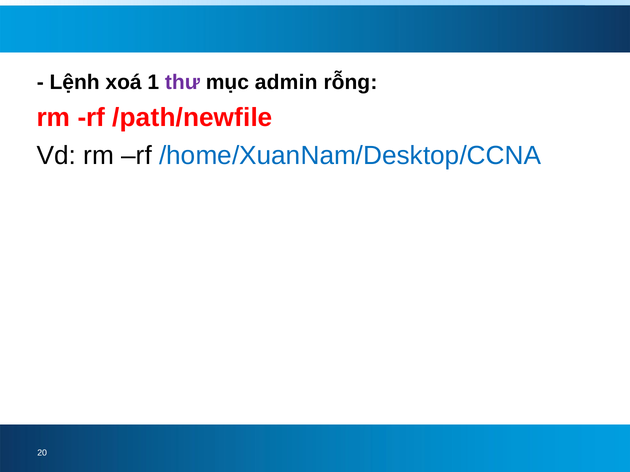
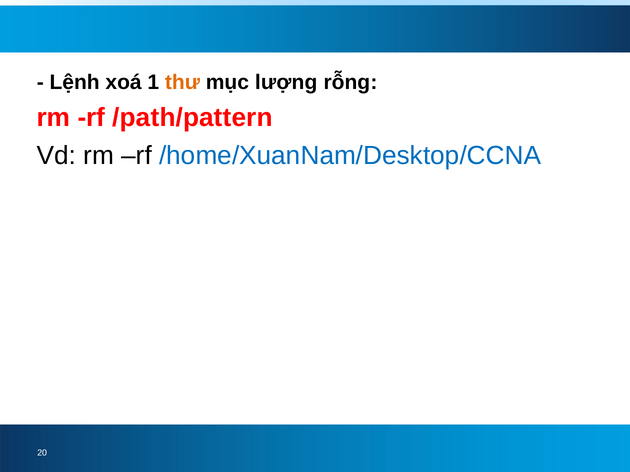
thư colour: purple -> orange (183, 82)
admin: admin -> lượng (286, 82)
/path/newfile: /path/newfile -> /path/pattern (193, 118)
